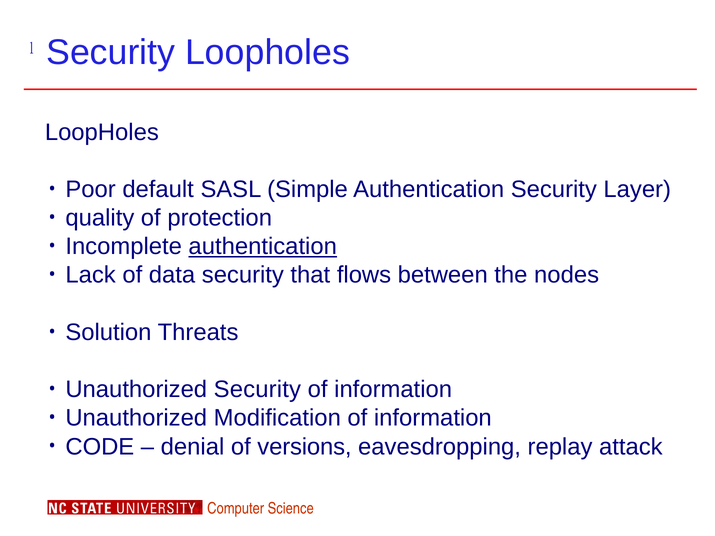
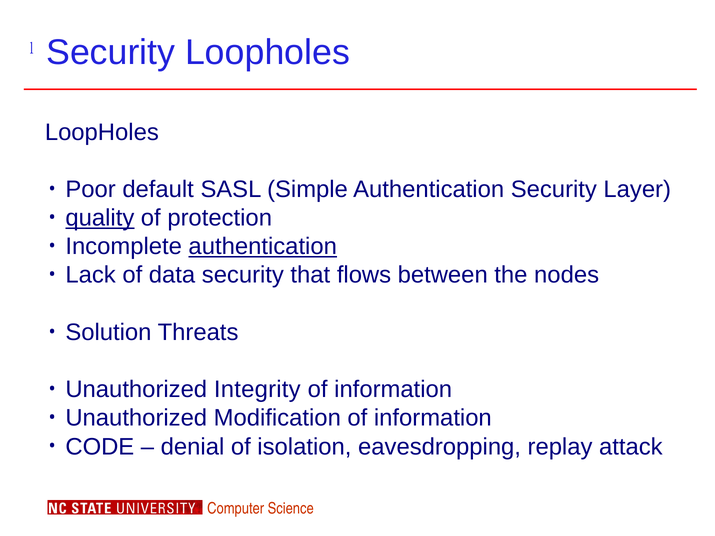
quality underline: none -> present (100, 218)
Unauthorized Security: Security -> Integrity (257, 390)
versions: versions -> isolation (304, 447)
